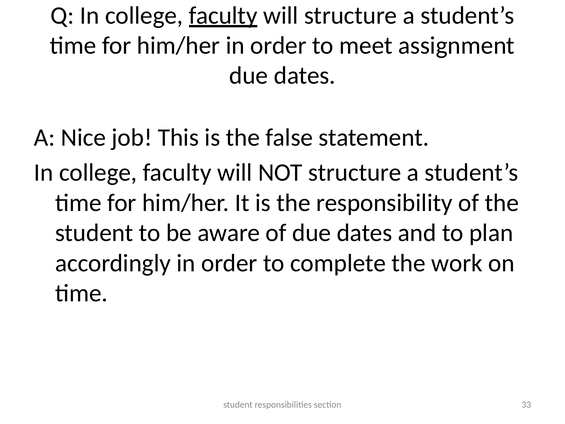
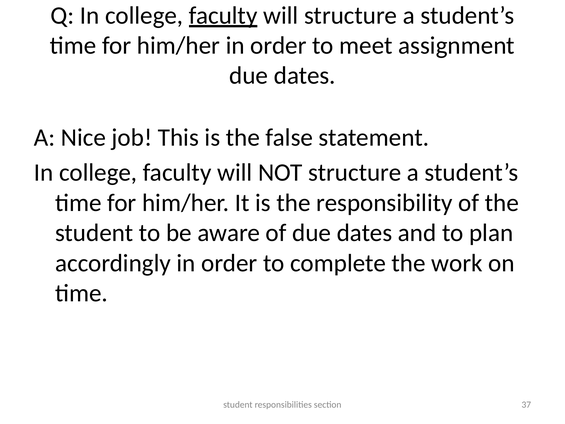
33: 33 -> 37 (526, 405)
